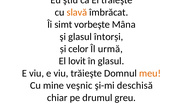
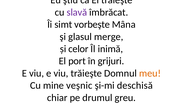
slavă colour: orange -> purple (77, 12)
întorși: întorși -> merge (109, 37)
Îl urmă: urmă -> inimă (110, 49)
El lovit: lovit -> port (77, 61)
în glasul: glasul -> grijuri (111, 61)
